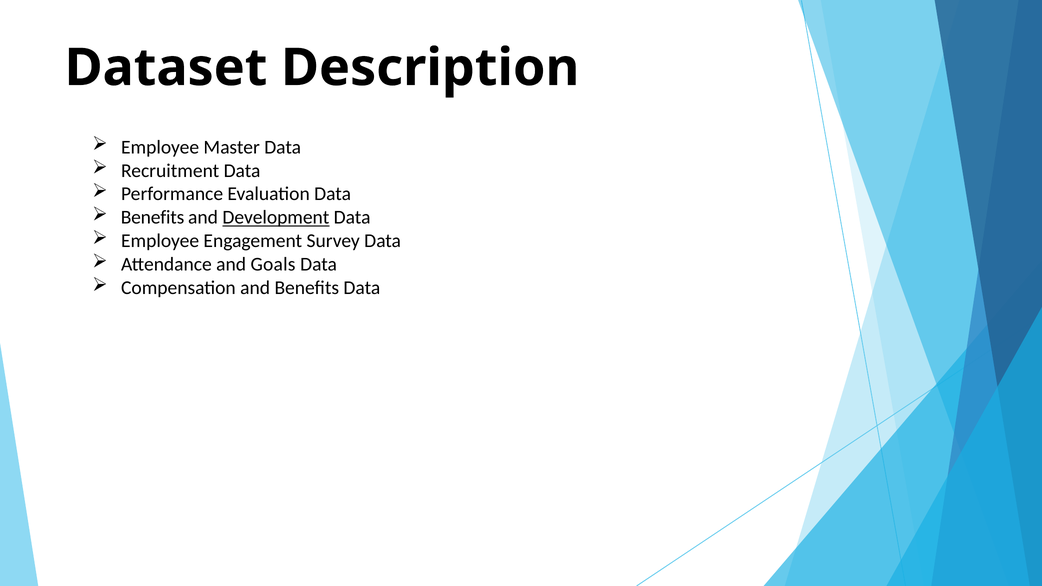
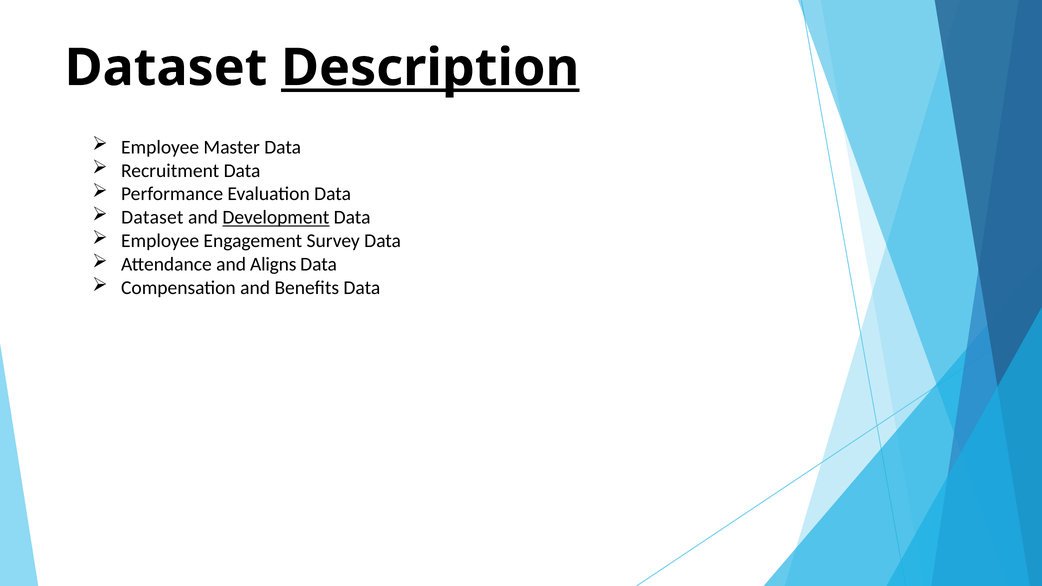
Description underline: none -> present (430, 68)
Benefits: Benefits -> Dataset (152, 218)
Goals: Goals -> Aligns (273, 264)
